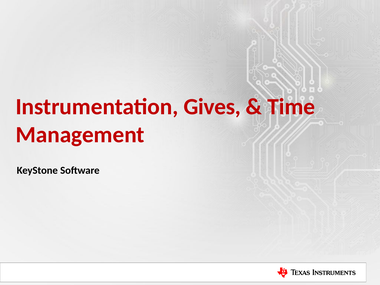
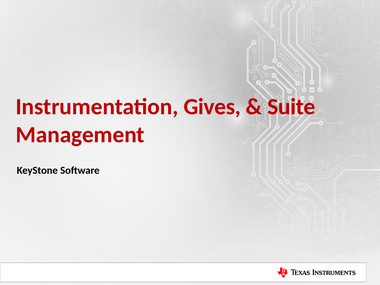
Time: Time -> Suite (291, 107)
